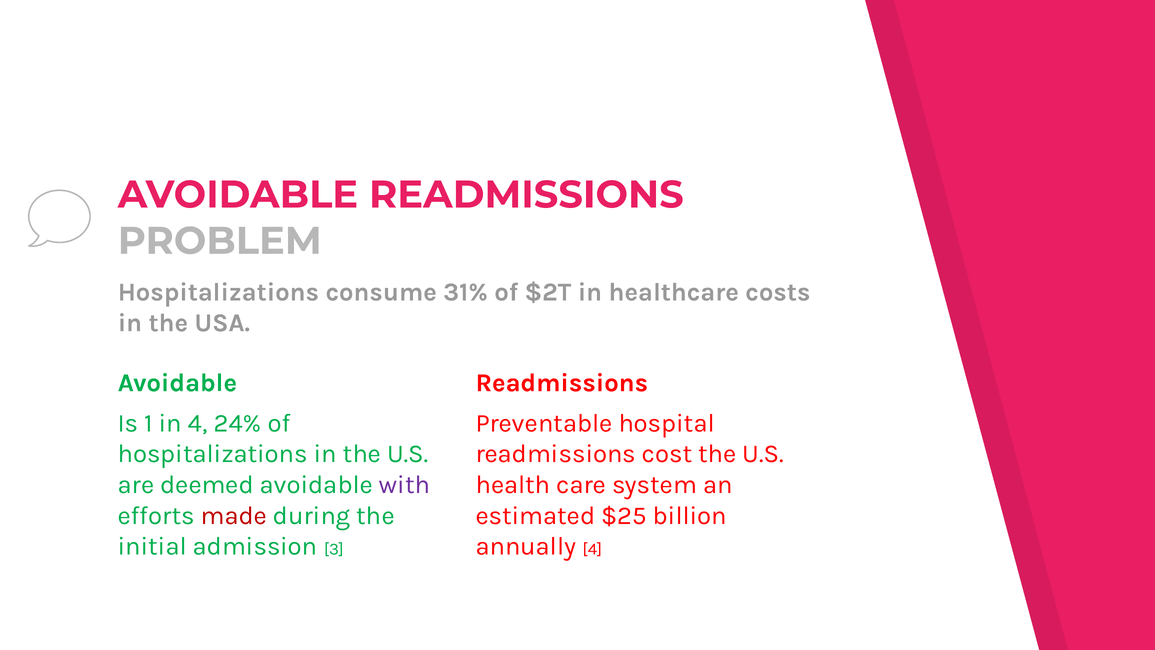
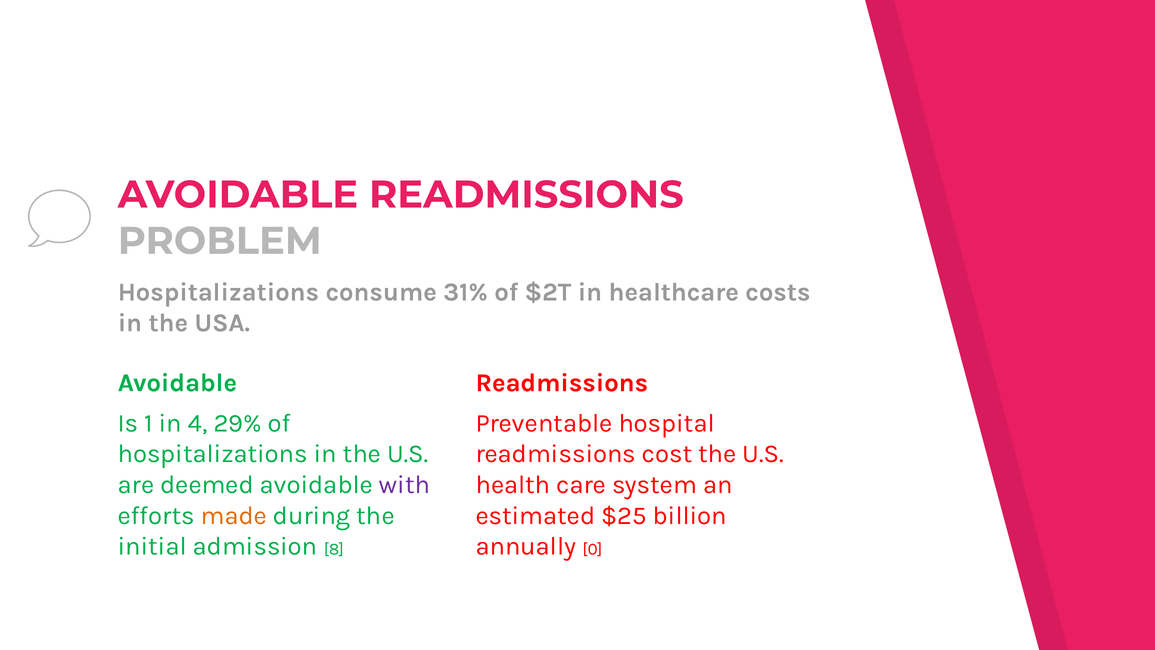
24%: 24% -> 29% (238, 423)
made colour: red -> orange (234, 515)
3: 3 -> 8 (334, 549)
annually 4: 4 -> 0 (592, 549)
